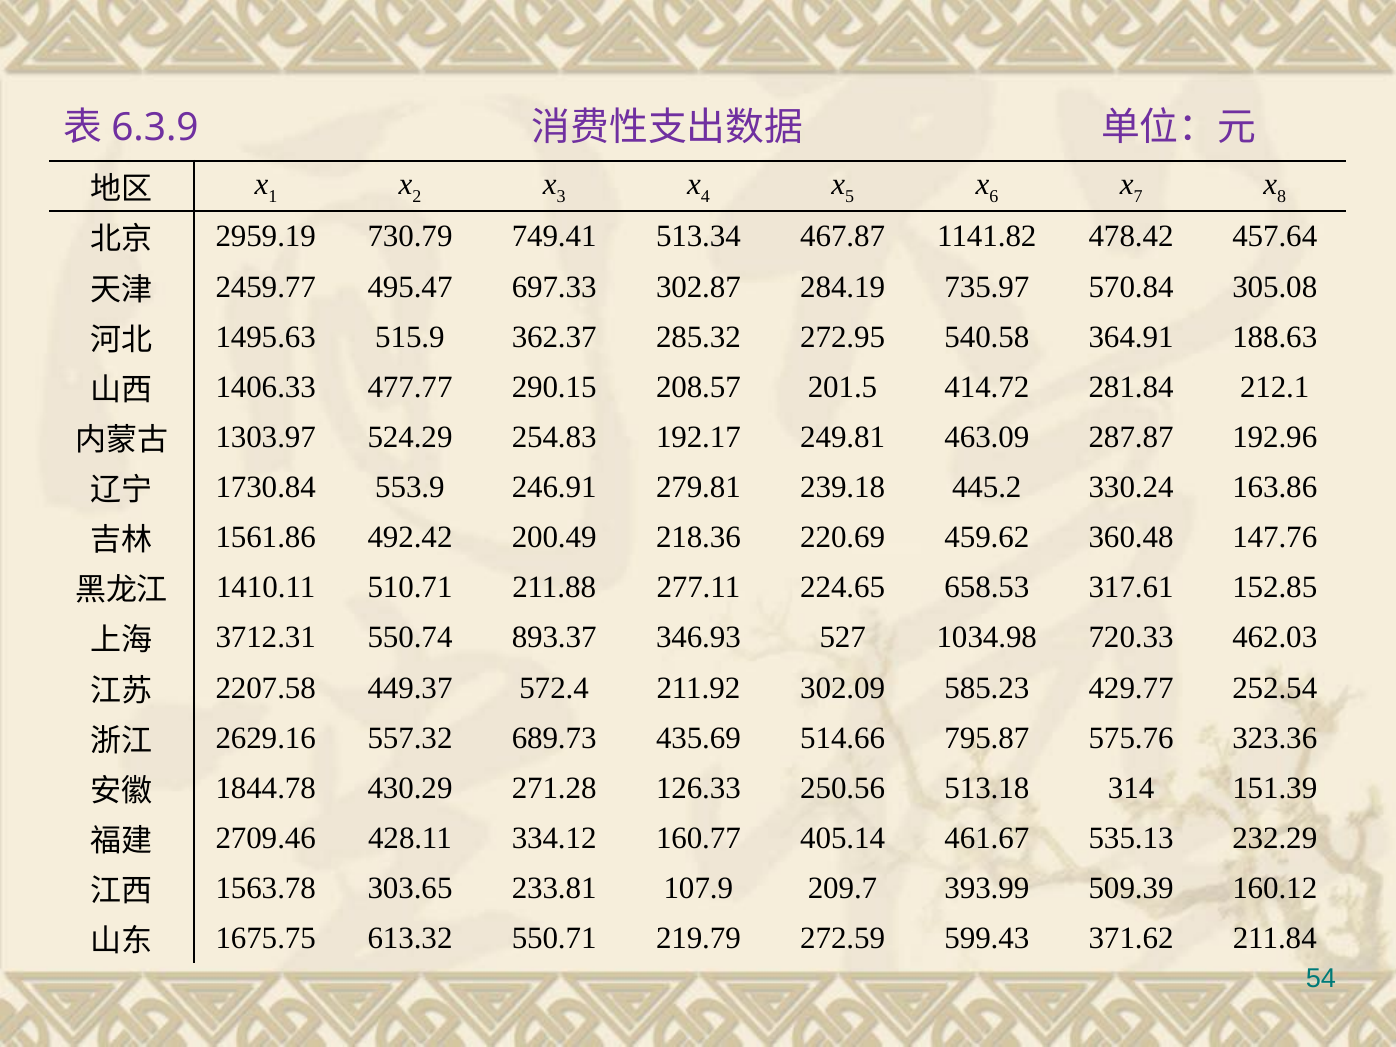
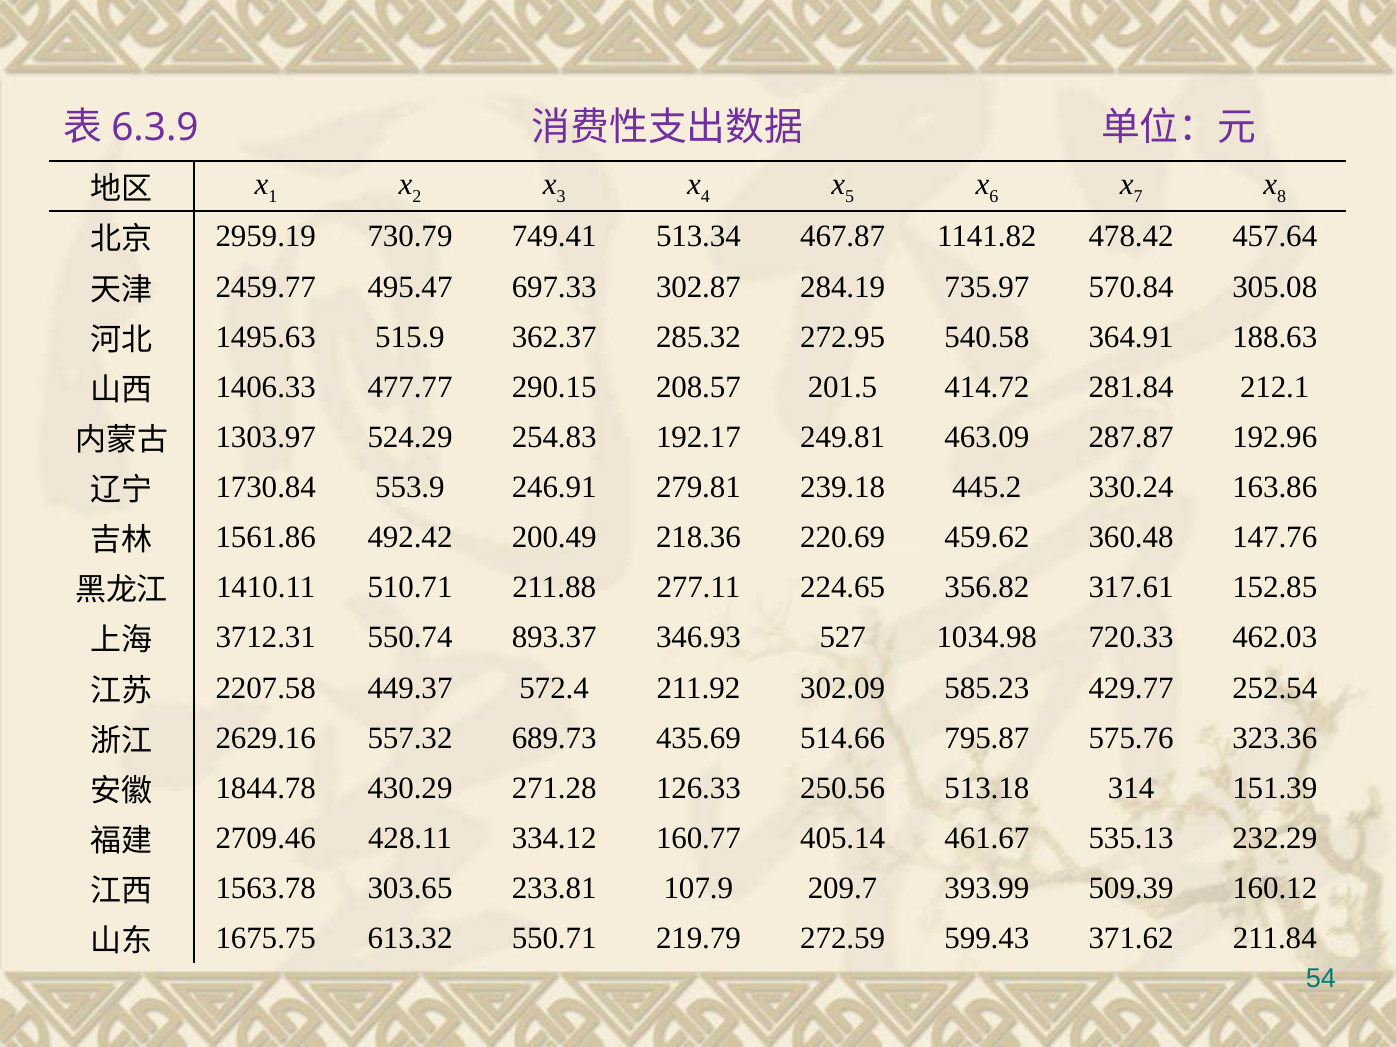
658.53: 658.53 -> 356.82 (987, 588)
